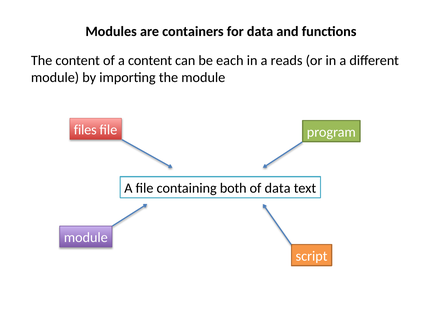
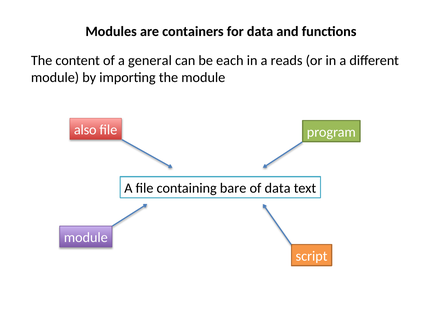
a content: content -> general (150, 61)
files: files -> also (85, 130)
both: both -> bare (233, 188)
